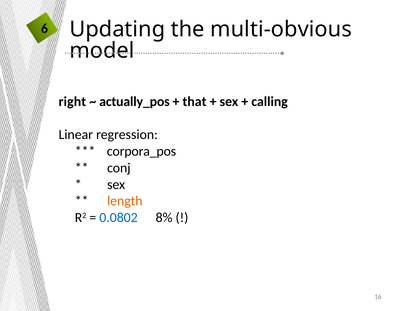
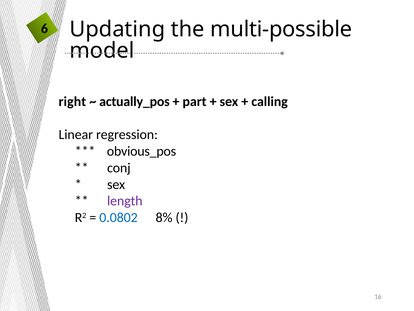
multi-obvious: multi-obvious -> multi-possible (281, 29)
that: that -> part (195, 101)
corpora_pos: corpora_pos -> obvious_pos (141, 151)
length colour: orange -> purple (125, 201)
